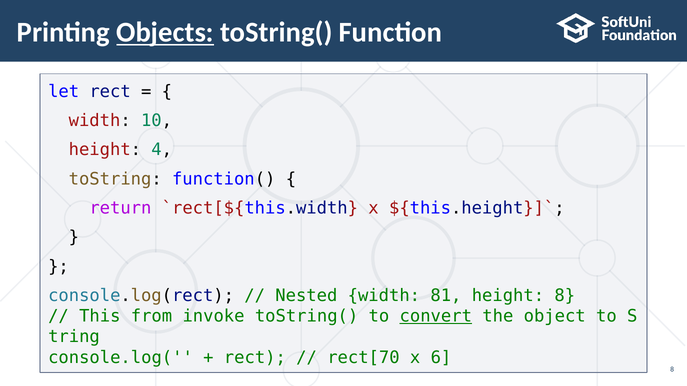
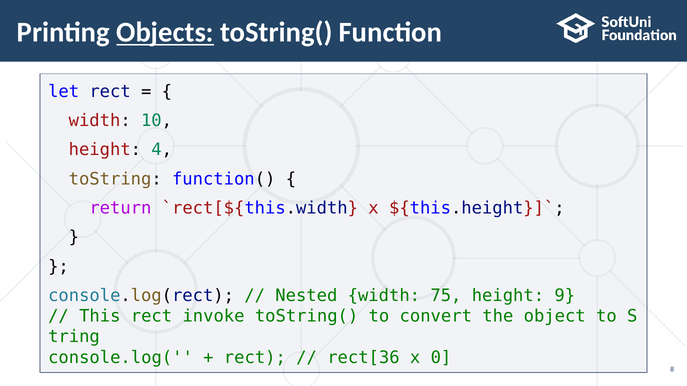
81: 81 -> 75 (446, 296)
height 8: 8 -> 9 (565, 296)
This from: from -> rect (152, 317)
convert underline: present -> none (436, 317)
rect[70: rect[70 -> rect[36 (363, 358)
6: 6 -> 0 (441, 358)
